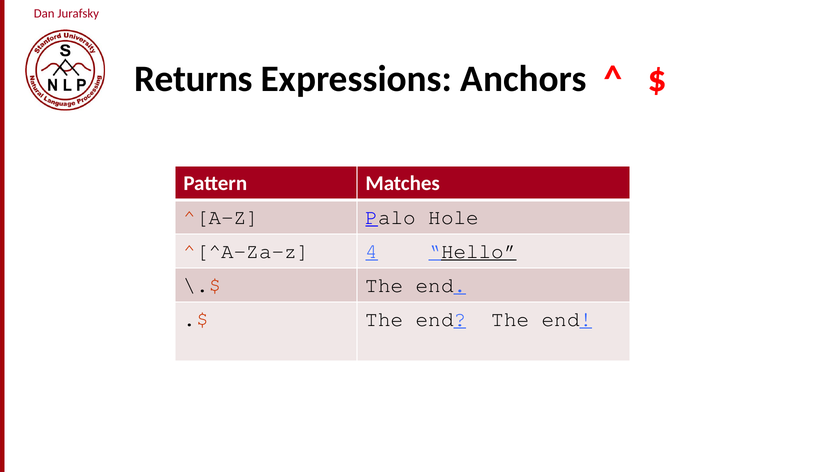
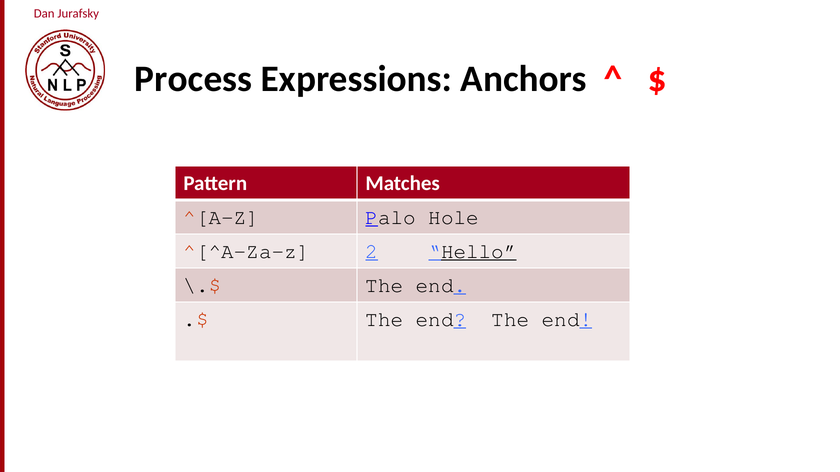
Returns: Returns -> Process (193, 79)
4: 4 -> 2 (372, 252)
